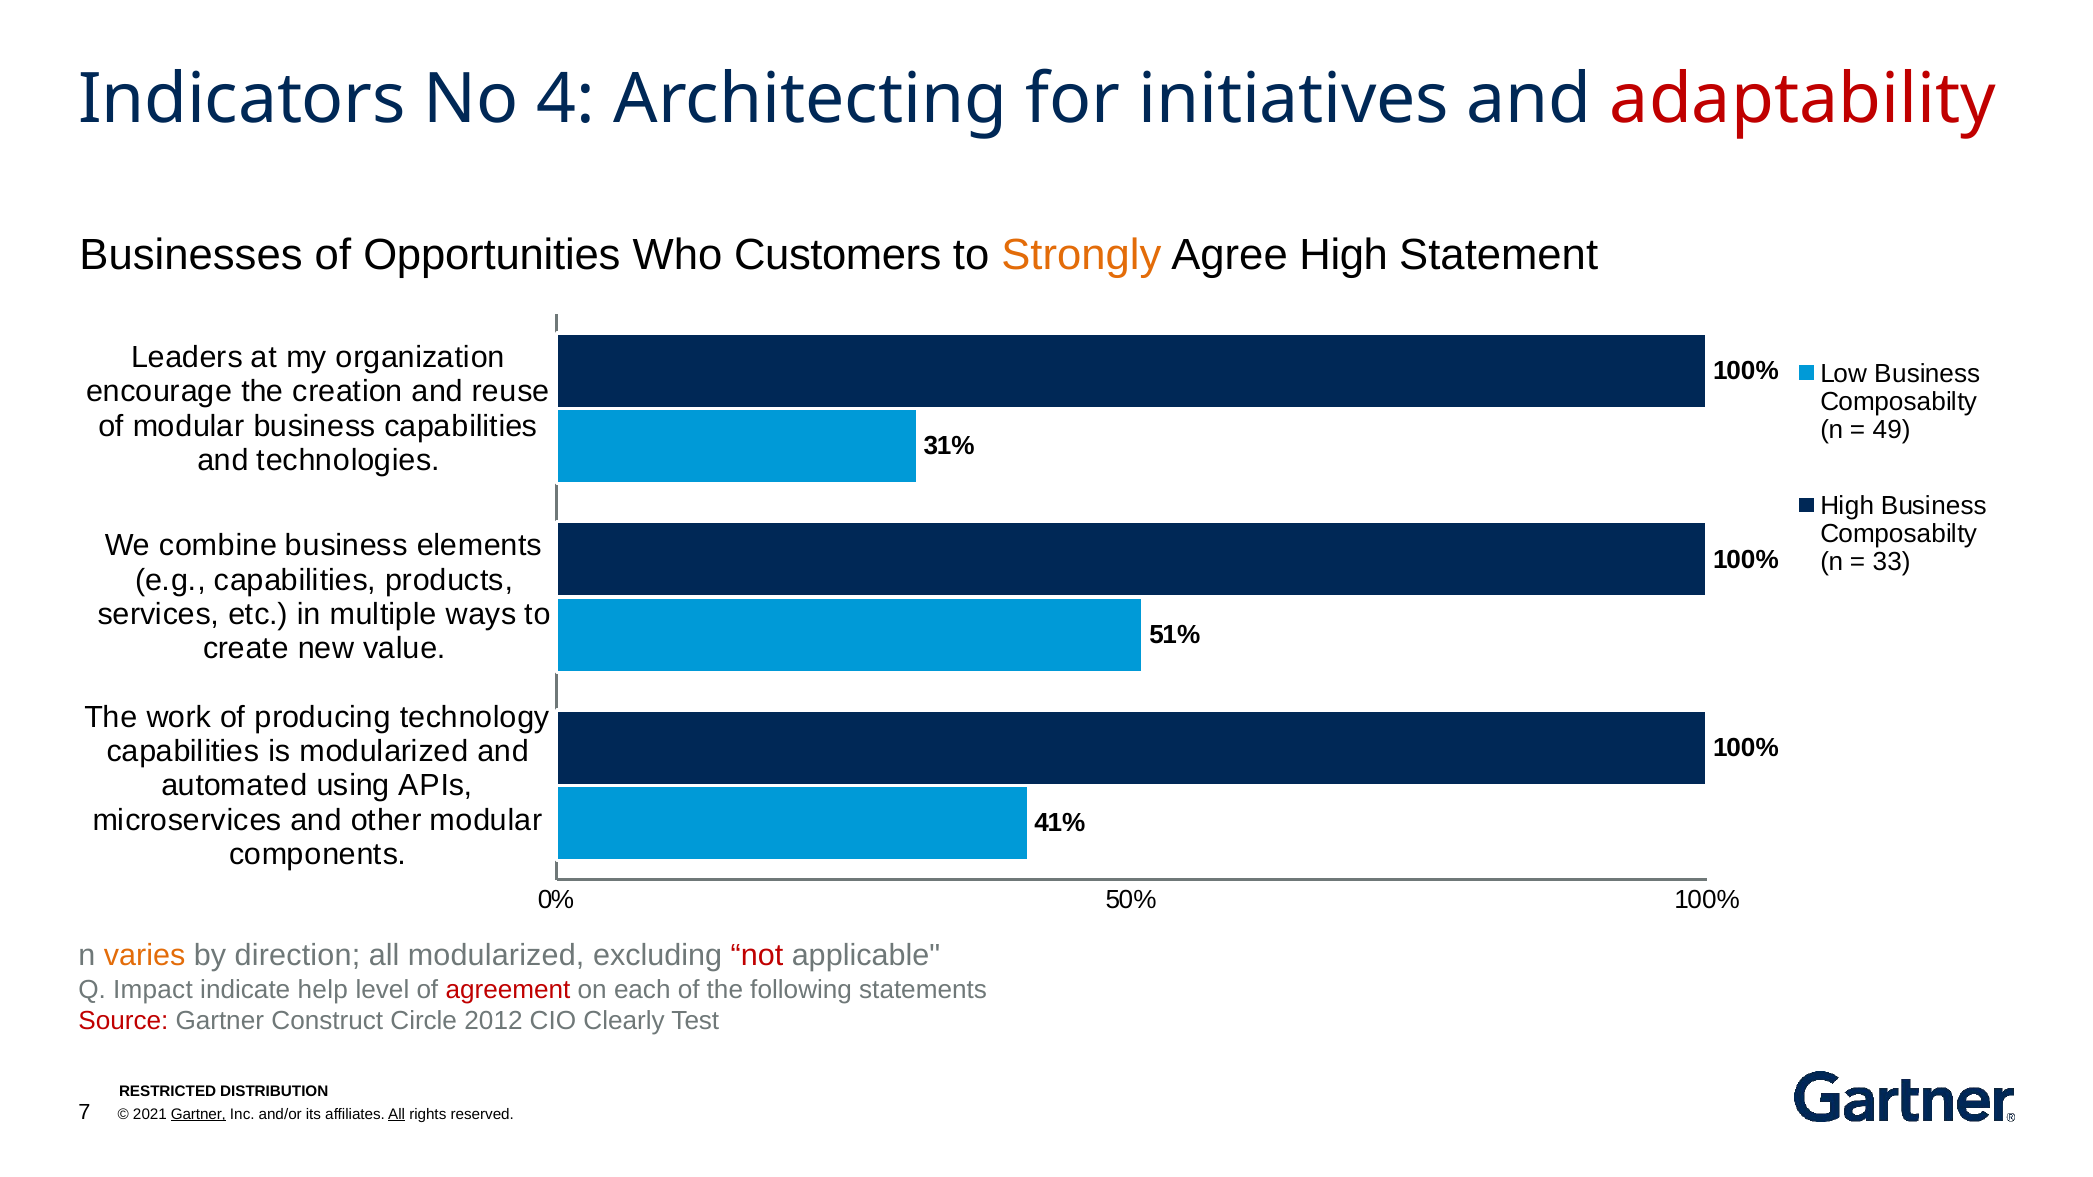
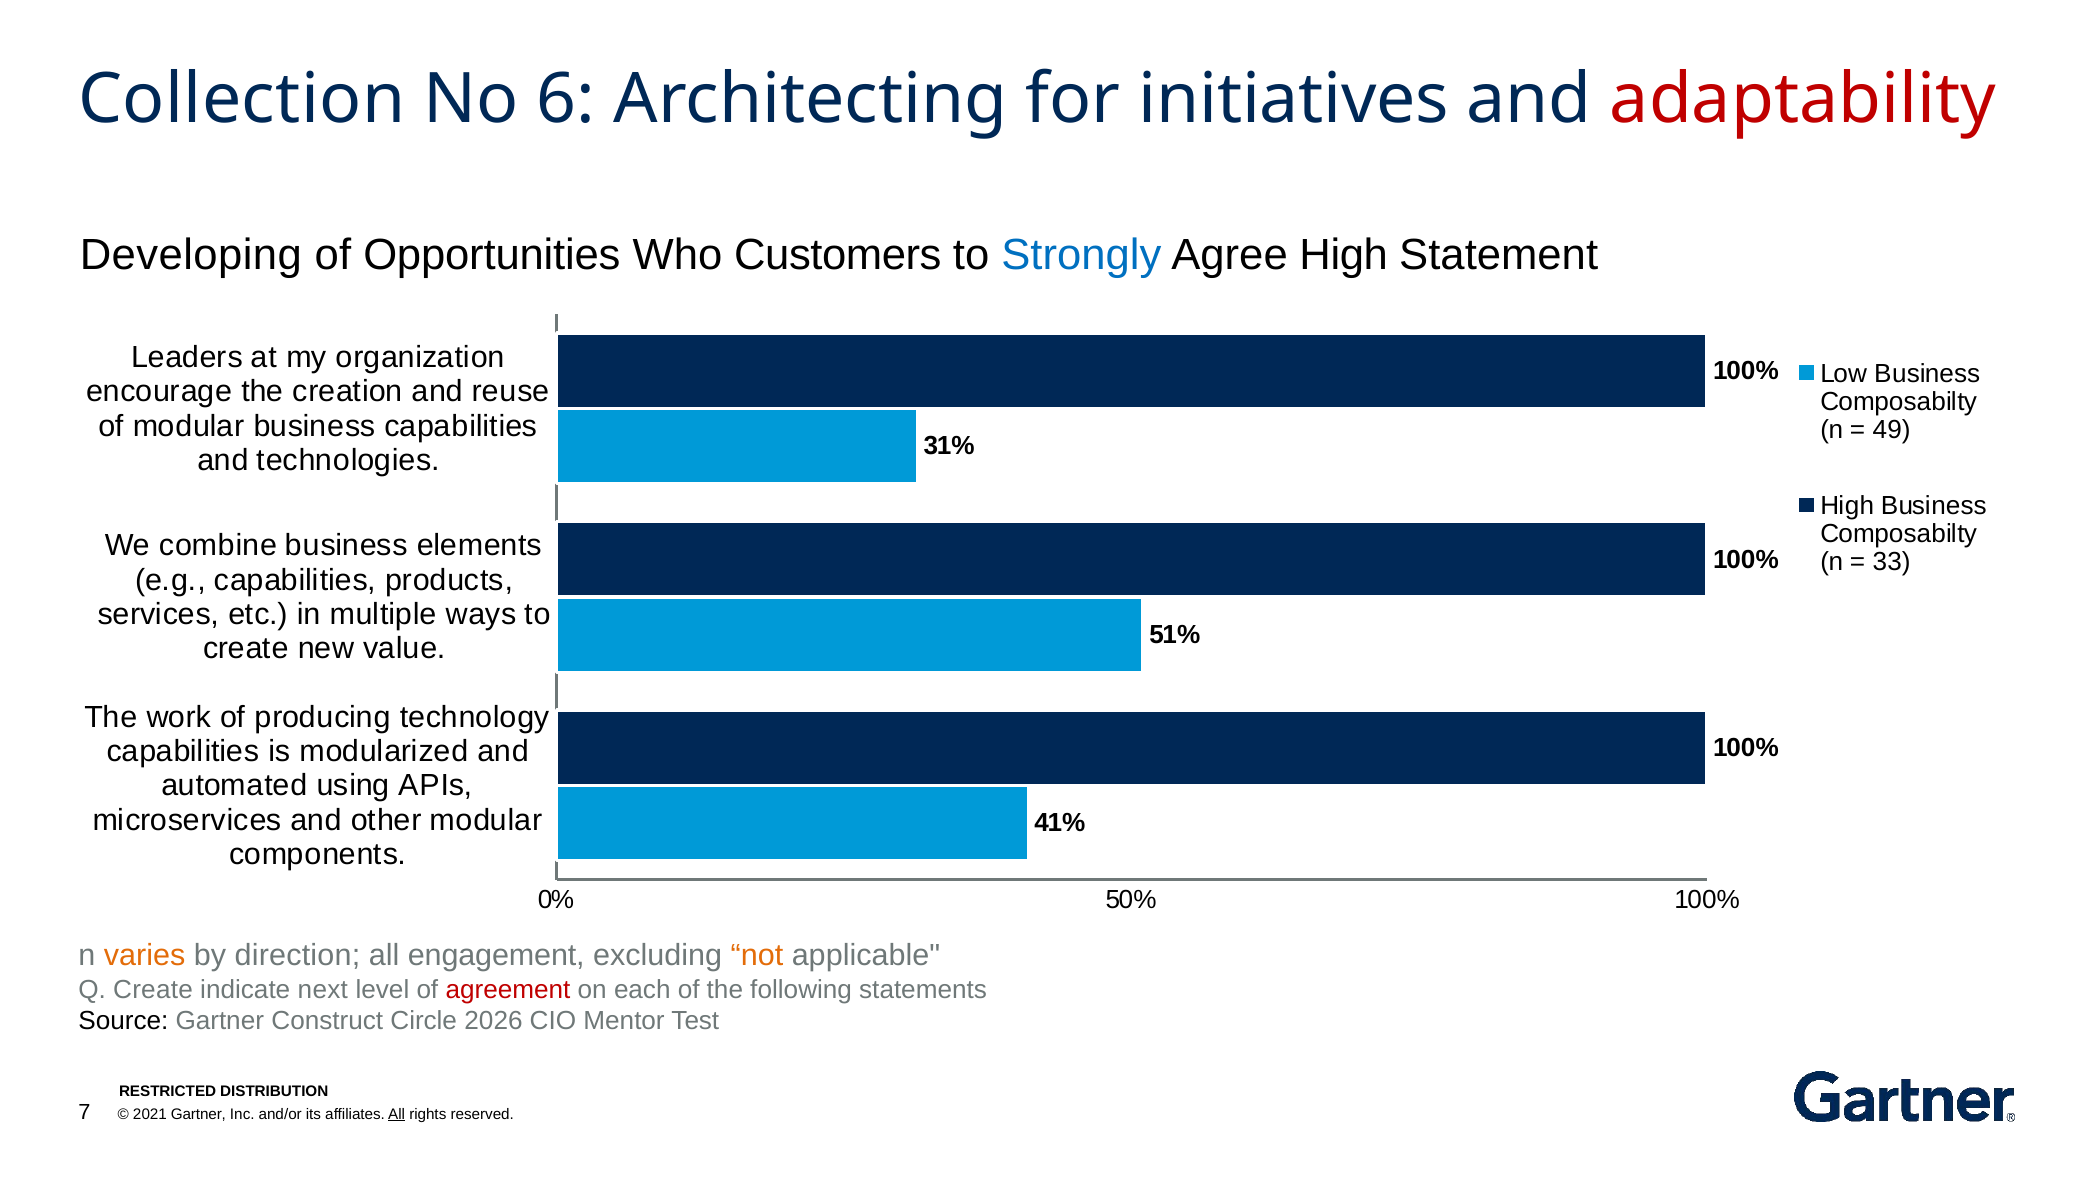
Indicators: Indicators -> Collection (242, 99)
4: 4 -> 6 (566, 99)
Businesses: Businesses -> Developing (191, 255)
Strongly colour: orange -> blue (1081, 255)
all modularized: modularized -> engagement (496, 956)
not colour: red -> orange (757, 956)
Q Impact: Impact -> Create (153, 990)
help: help -> next (323, 990)
Source colour: red -> black (123, 1021)
2012: 2012 -> 2026 (494, 1021)
Clearly: Clearly -> Mentor (624, 1021)
Gartner underline: present -> none (198, 1114)
